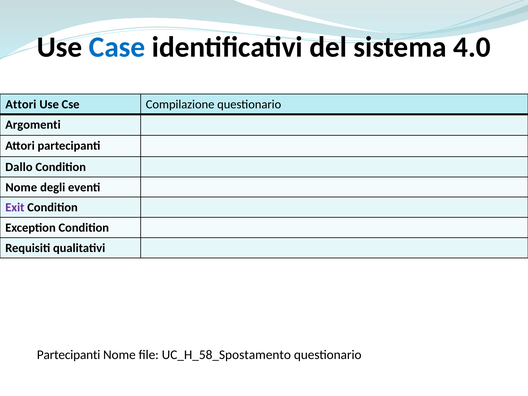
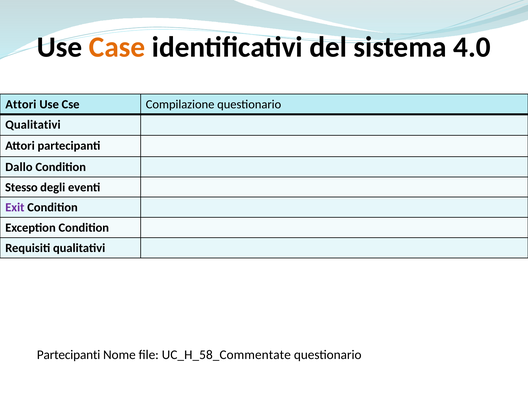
Case colour: blue -> orange (117, 47)
Argomenti: Argomenti -> Qualitativi (33, 125)
Nome: Nome -> Stesso (21, 187)
UC_H_58_Spostamento: UC_H_58_Spostamento -> UC_H_58_Commentate (226, 355)
